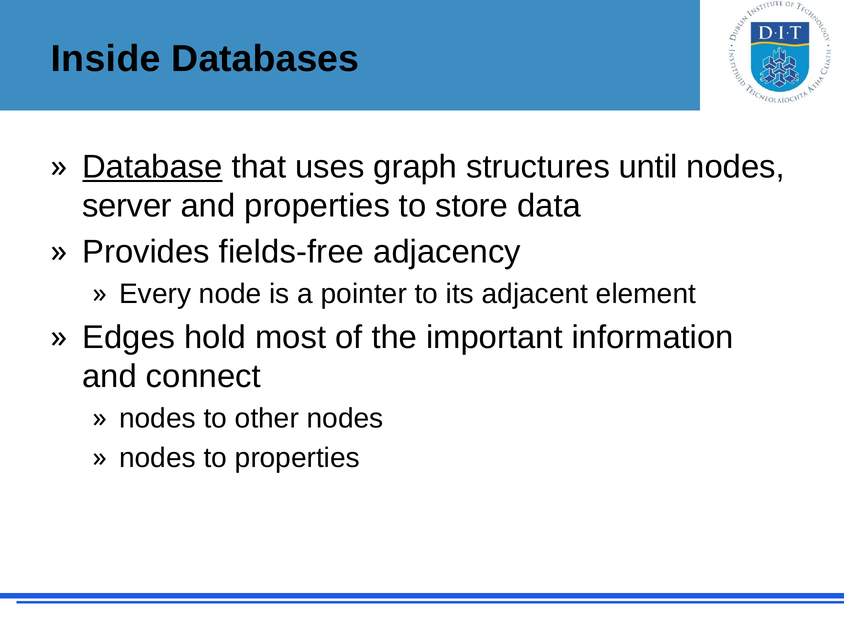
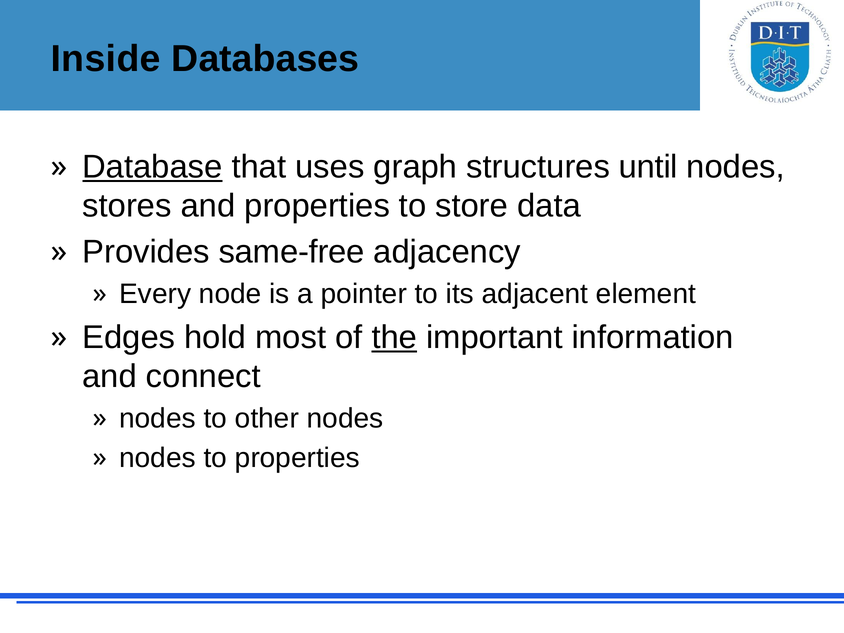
server: server -> stores (127, 206)
fields-free: fields-free -> same-free (292, 252)
the underline: none -> present (394, 337)
